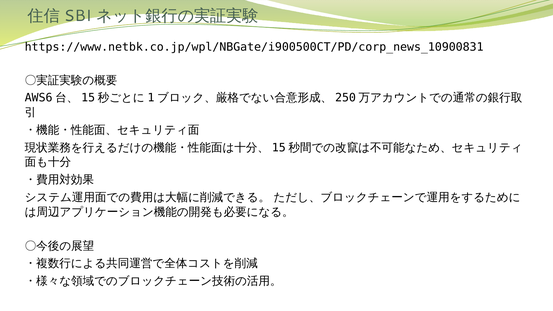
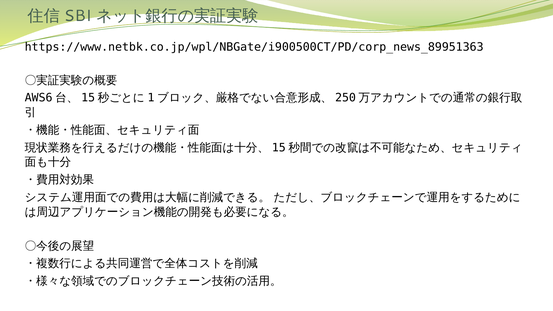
https://www.netbk.co.jp/wpl/NBGate/i900500CT/PD/corp_news_10900831: https://www.netbk.co.jp/wpl/NBGate/i900500CT/PD/corp_news_10900831 -> https://www.netbk.co.jp/wpl/NBGate/i900500CT/PD/corp_news_89951363 (254, 47)
